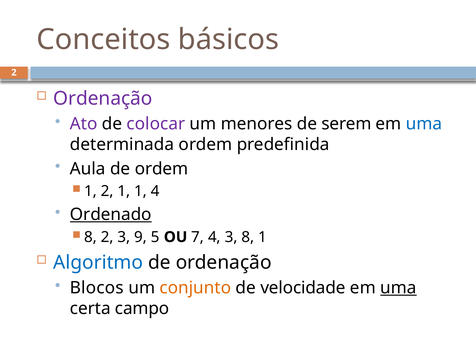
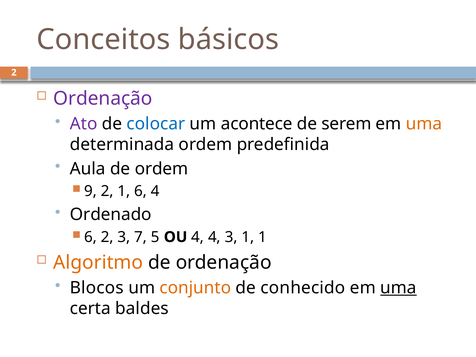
colocar colour: purple -> blue (156, 124)
menores: menores -> acontece (257, 124)
uma colour: blue -> orange (424, 124)
1: 1 -> 9 (91, 191)
1 1: 1 -> 6 (141, 191)
Ordenado underline: present -> none (111, 214)
8: 8 -> 6 (91, 237)
9: 9 -> 7 (141, 237)
OU 7: 7 -> 4 (198, 237)
3 8: 8 -> 1 (248, 237)
Algoritmo colour: blue -> orange (98, 263)
velocidade: velocidade -> conhecido (303, 288)
campo: campo -> baldes (142, 308)
